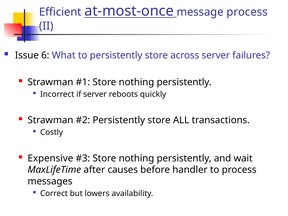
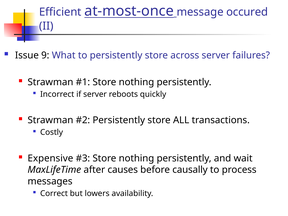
message process: process -> occured (247, 12)
6: 6 -> 9 (45, 55)
handler: handler -> causally (190, 170)
